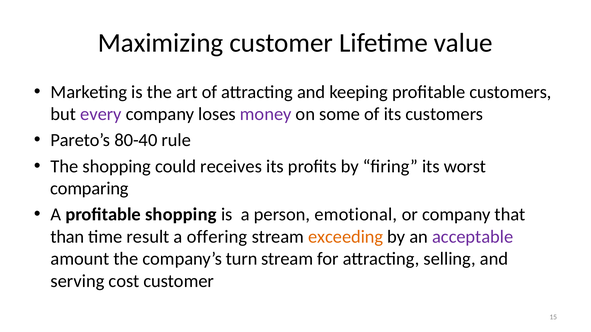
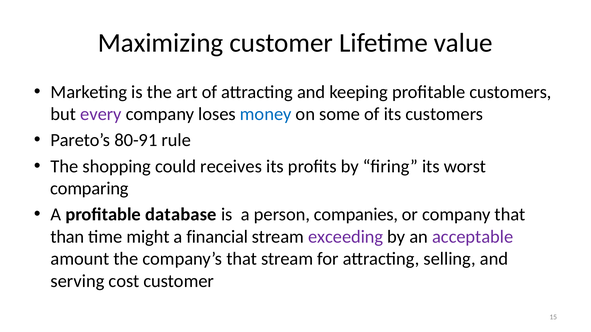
money colour: purple -> blue (266, 114)
80-40: 80-40 -> 80-91 (136, 140)
profitable shopping: shopping -> database (181, 215)
emotional: emotional -> companies (356, 215)
result: result -> might (148, 237)
offering: offering -> financial (217, 237)
exceeding colour: orange -> purple (346, 237)
company’s turn: turn -> that (242, 259)
